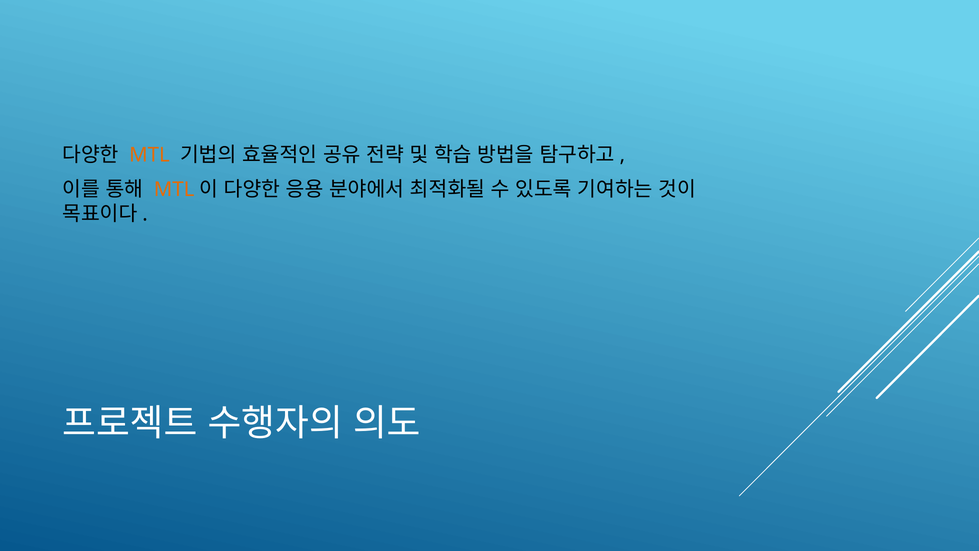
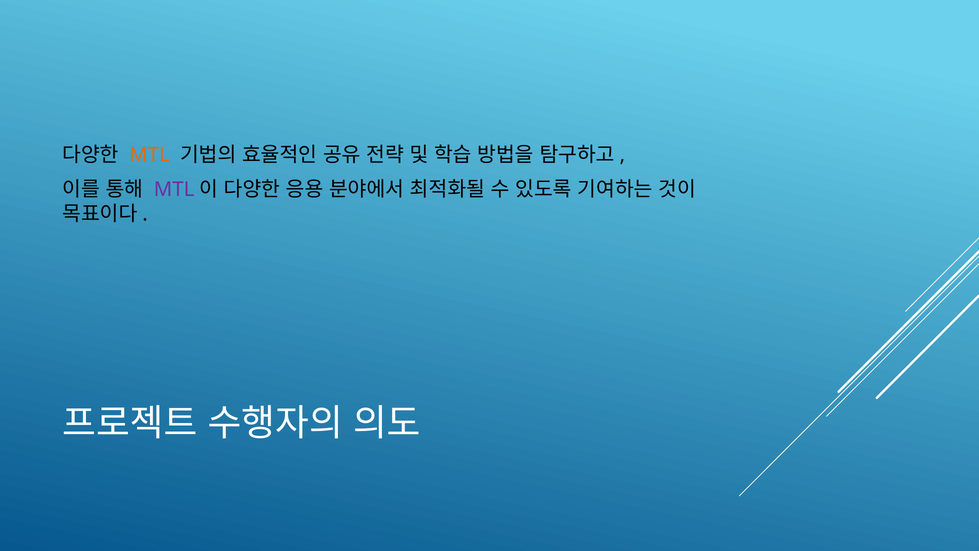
MTL colour: orange -> purple (174, 189)
